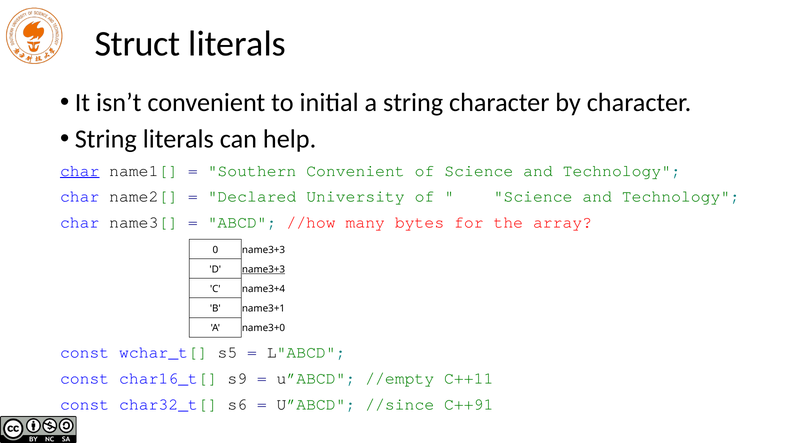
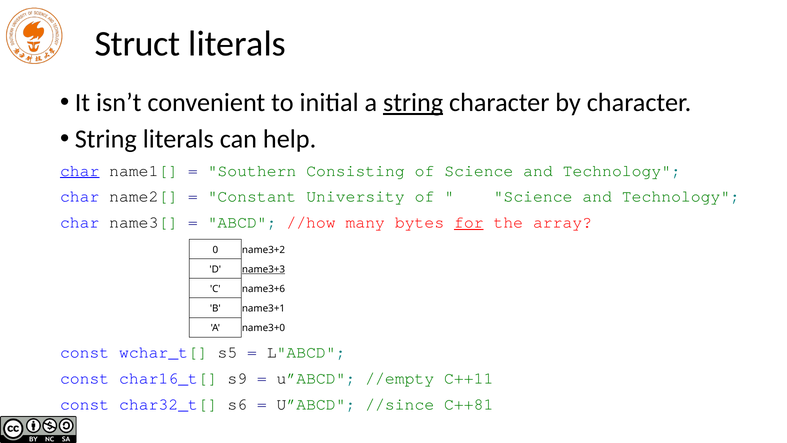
string underline: none -> present (413, 103)
Southern Convenient: Convenient -> Consisting (356, 170)
Declared: Declared -> Constant (252, 196)
for underline: none -> present (469, 222)
0 name3+3: name3+3 -> name3+2 (264, 250)
name3+4: name3+4 -> name3+6 (264, 289)
C++91: C++91 -> C++81 (469, 404)
